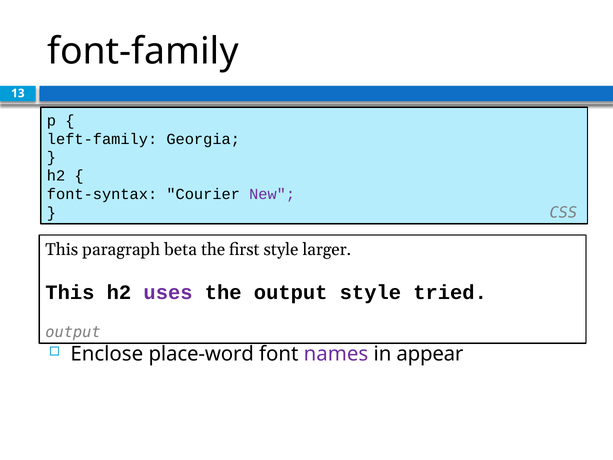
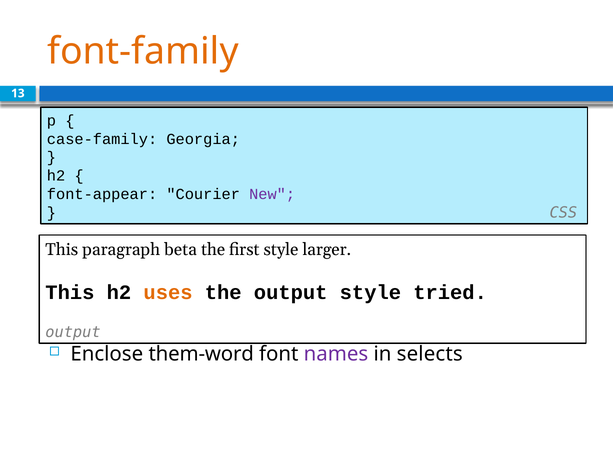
font-family colour: black -> orange (143, 51)
left-family: left-family -> case-family (102, 139)
font-syntax: font-syntax -> font-appear (102, 194)
uses colour: purple -> orange (168, 293)
place-word: place-word -> them-word (201, 354)
appear: appear -> selects (430, 354)
